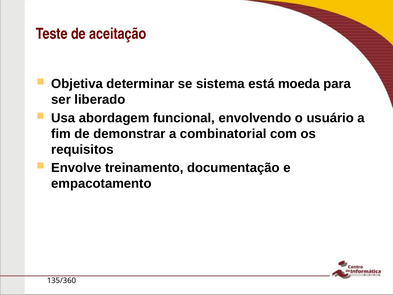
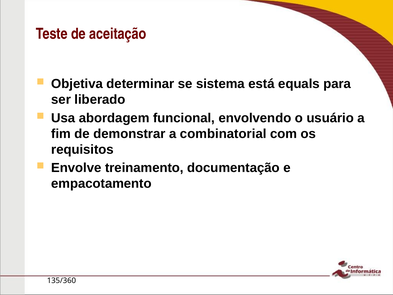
moeda: moeda -> equals (299, 84)
